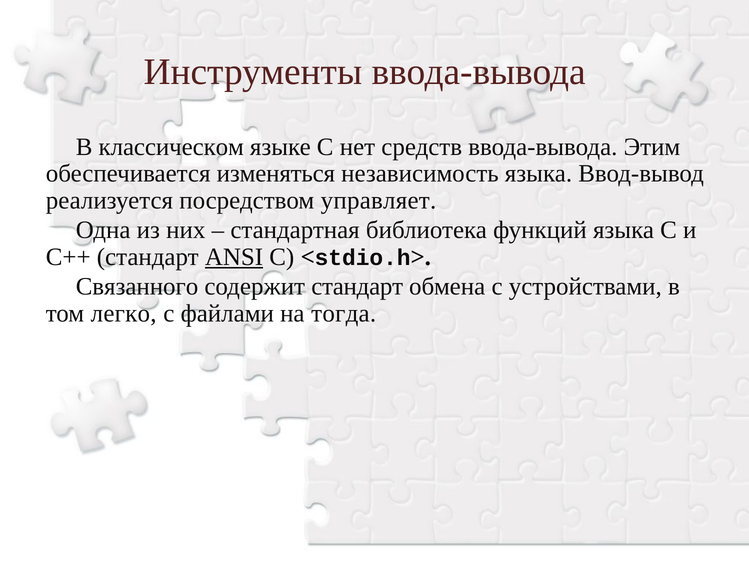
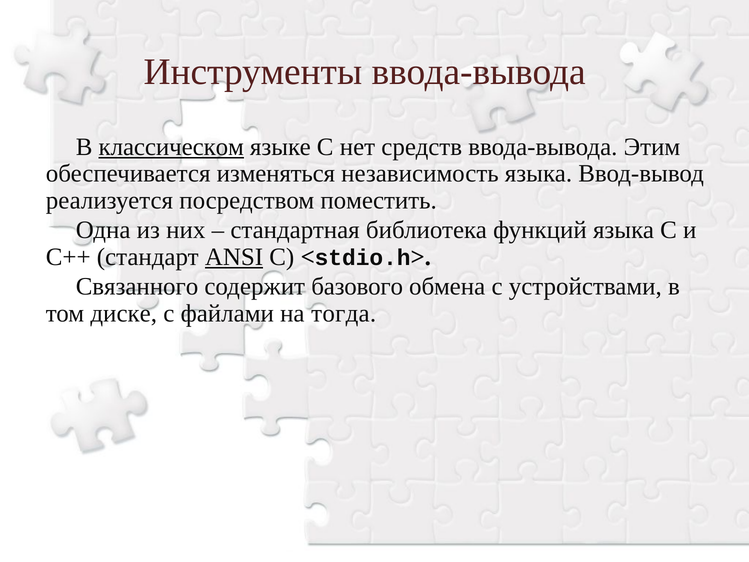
классическом underline: none -> present (171, 147)
управляет: управляет -> поместить (379, 201)
содержит стандарт: стандарт -> базового (357, 286)
легко: легко -> диске (124, 313)
